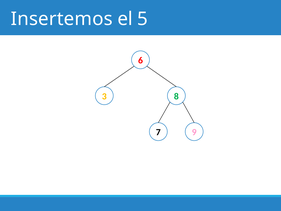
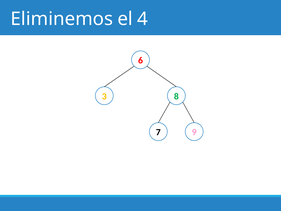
Insertemos: Insertemos -> Eliminemos (62, 19)
5: 5 -> 4 (143, 19)
